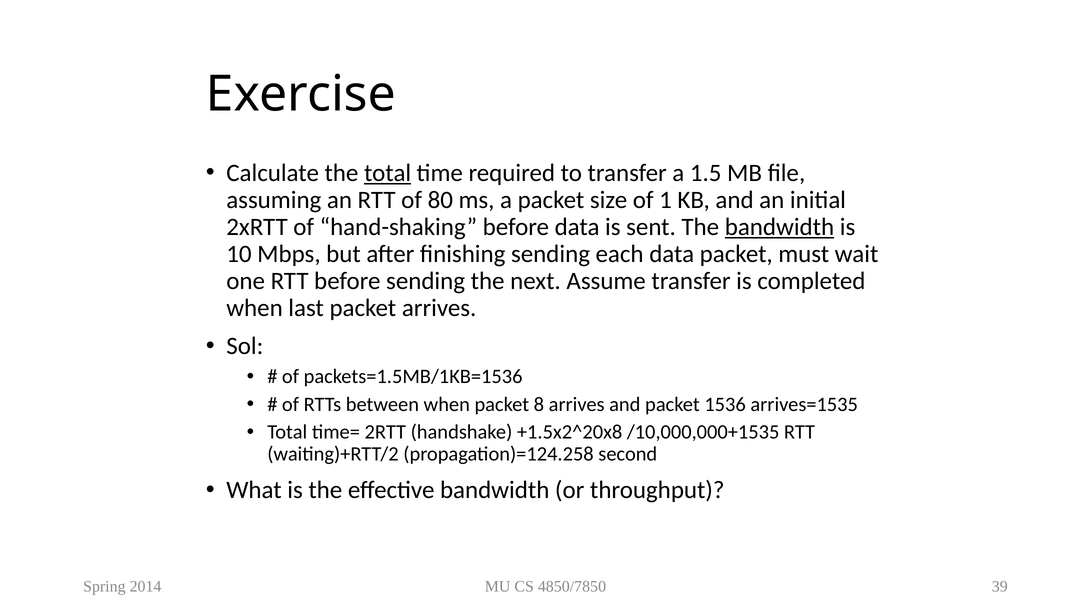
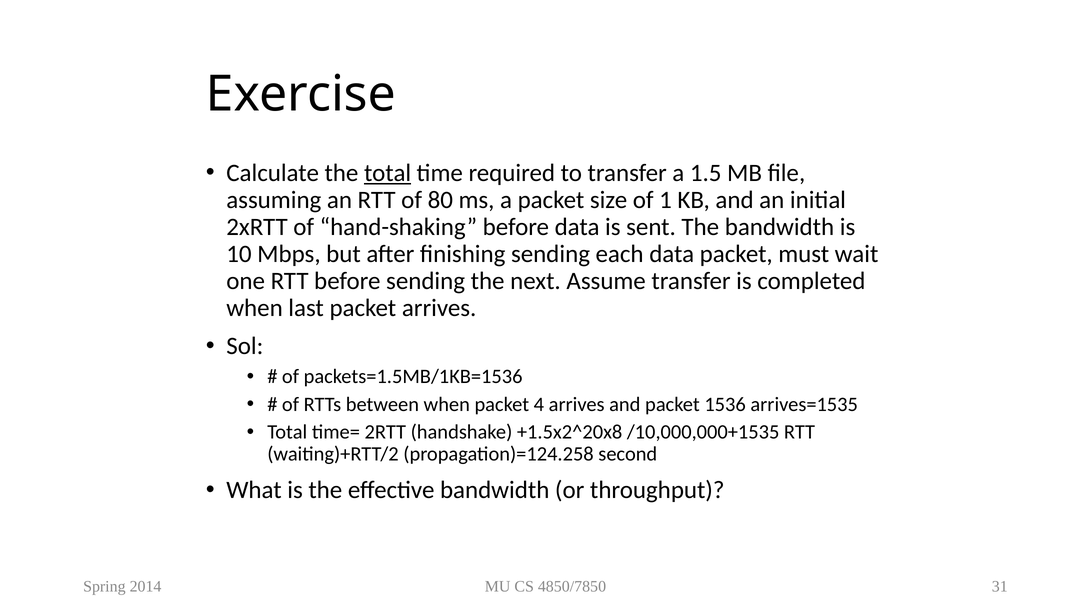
bandwidth underline: present -> none (779, 227)
8: 8 -> 4 (539, 404)
39: 39 -> 31 (1000, 586)
